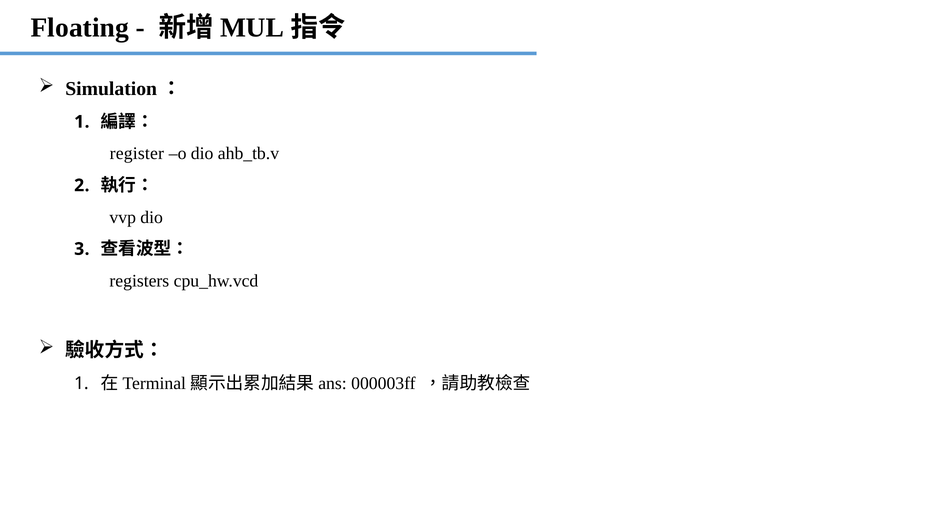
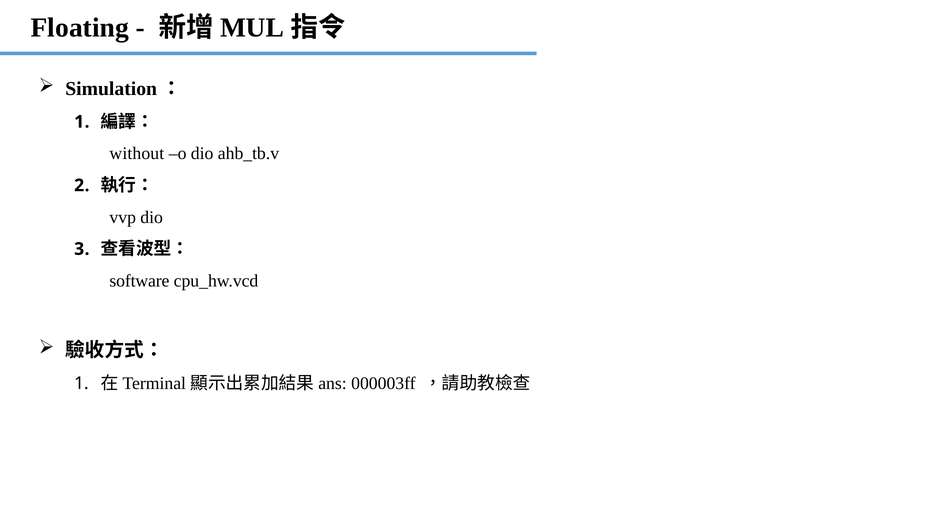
register: register -> without (137, 154)
registers: registers -> software (139, 281)
